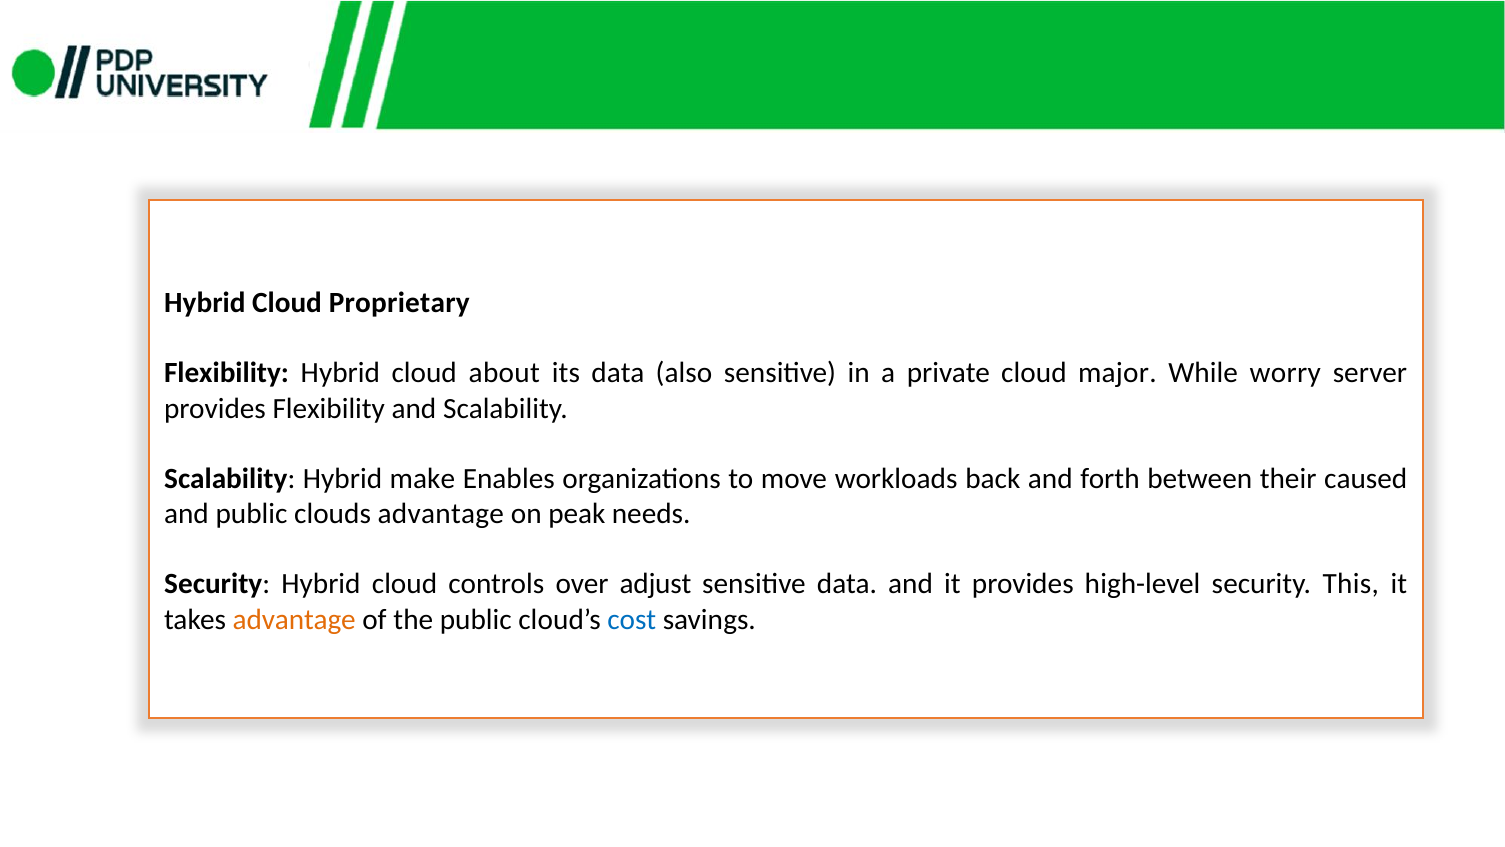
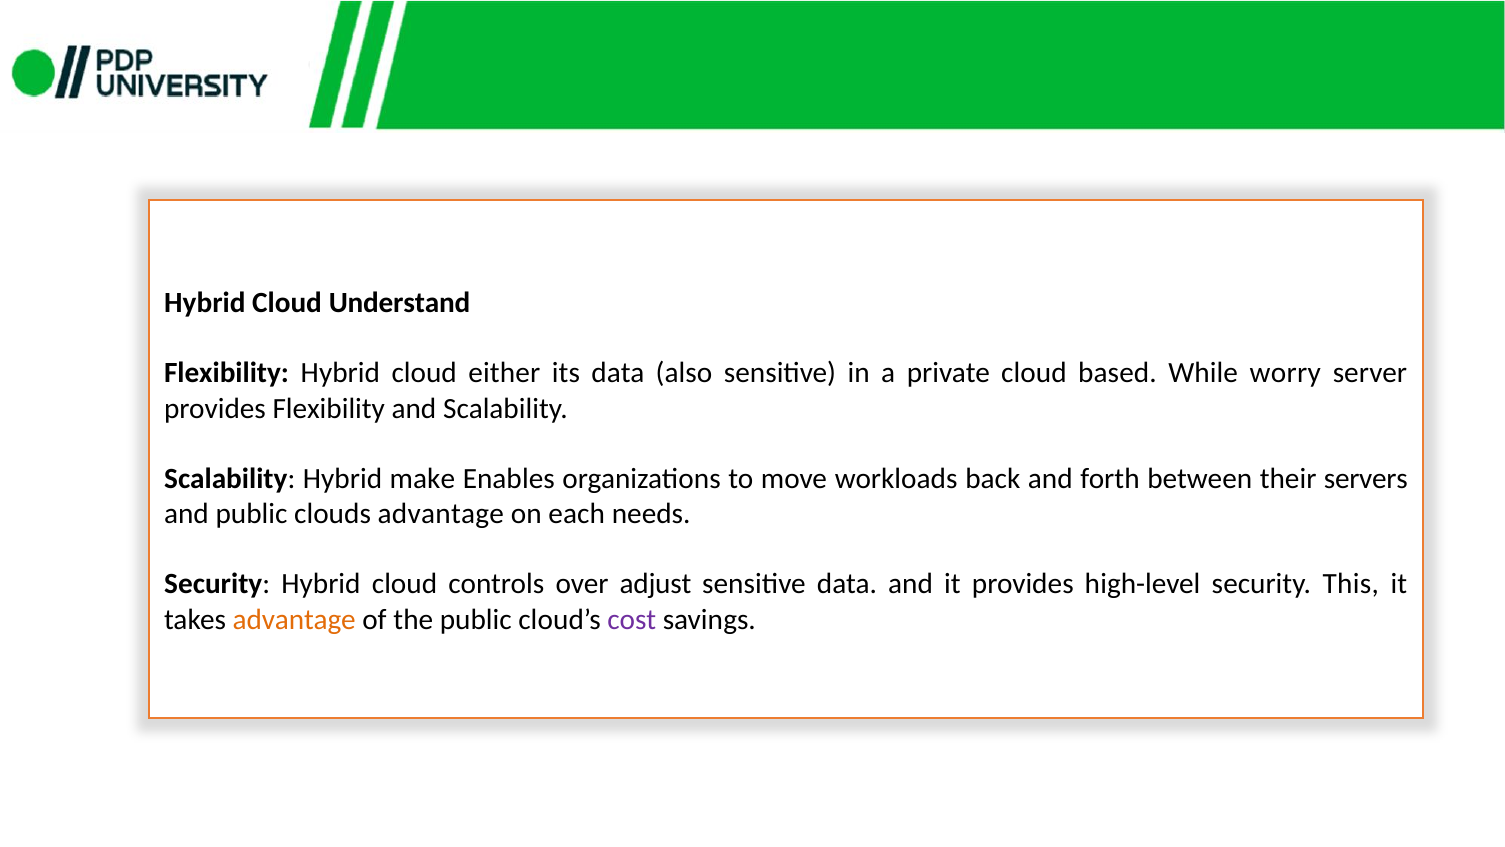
Proprietary: Proprietary -> Understand (399, 303)
about: about -> either (504, 373)
major: major -> based (1117, 373)
caused: caused -> servers (1366, 479)
peak: peak -> each (577, 514)
cost colour: blue -> purple (632, 619)
